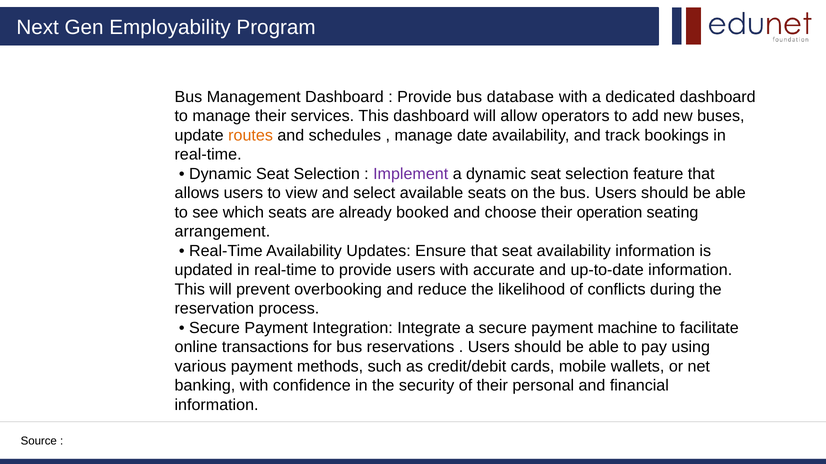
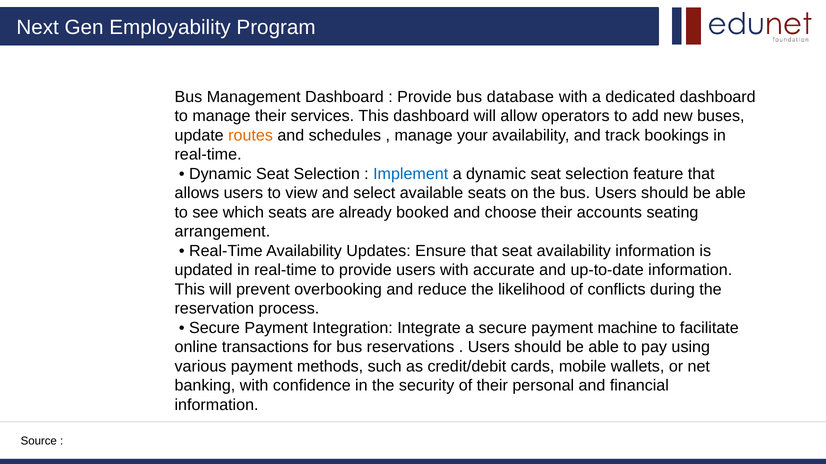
date: date -> your (472, 136)
Implement colour: purple -> blue (411, 174)
operation: operation -> accounts (609, 213)
